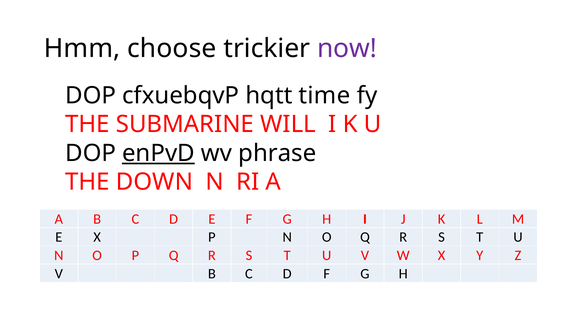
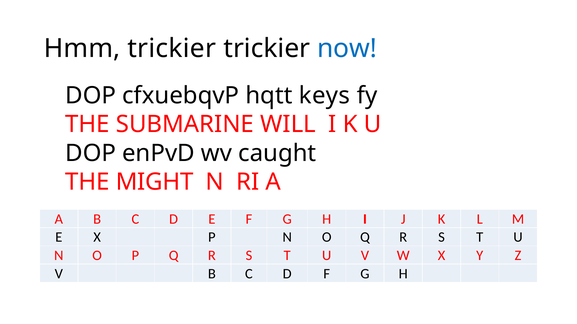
Hmm choose: choose -> trickier (172, 48)
now colour: purple -> blue (347, 48)
time: time -> keys (324, 96)
enPvD underline: present -> none (158, 153)
phrase: phrase -> caught (277, 153)
DOWN: DOWN -> MIGHT (155, 182)
